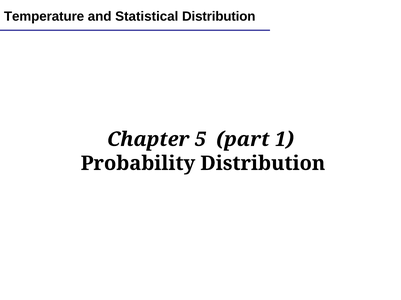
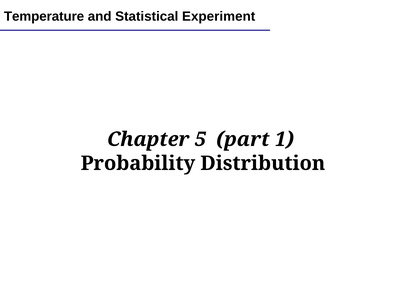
Statistical Distribution: Distribution -> Experiment (219, 17)
